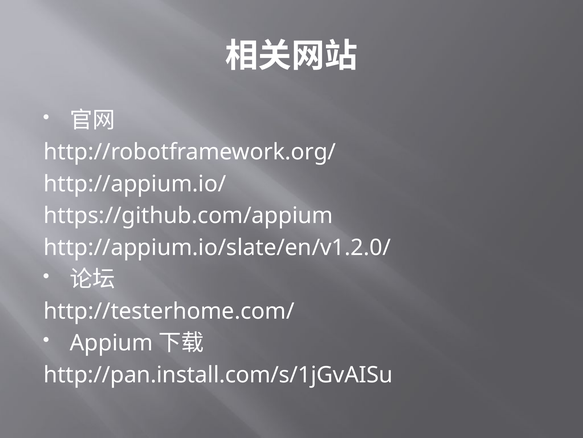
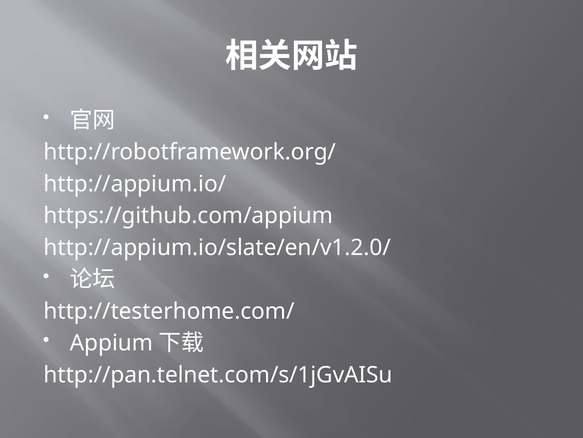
http://pan.install.com/s/1jGvAISu: http://pan.install.com/s/1jGvAISu -> http://pan.telnet.com/s/1jGvAISu (218, 374)
